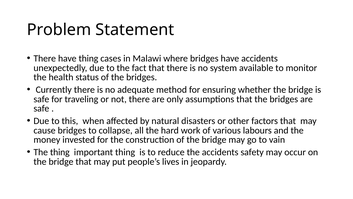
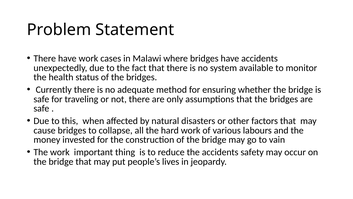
have thing: thing -> work (88, 58)
The thing: thing -> work (60, 152)
